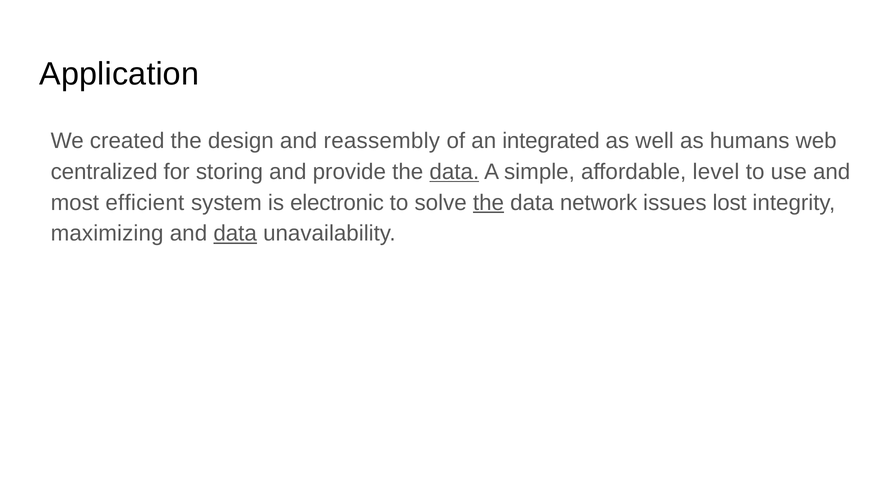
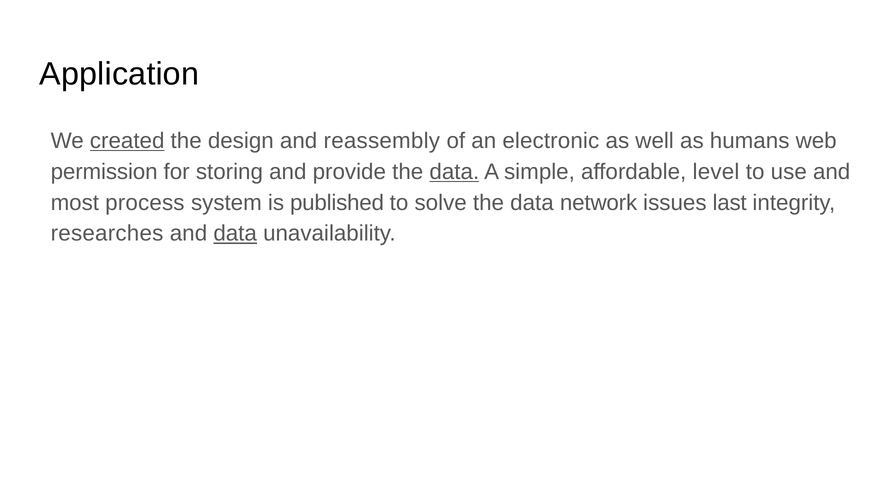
created underline: none -> present (127, 141)
integrated: integrated -> electronic (551, 141)
centralized: centralized -> permission (104, 172)
efficient: efficient -> process (145, 202)
electronic: electronic -> published (337, 202)
the underline: present -> none (488, 202)
lost: lost -> last (730, 202)
maximizing: maximizing -> researches (107, 233)
